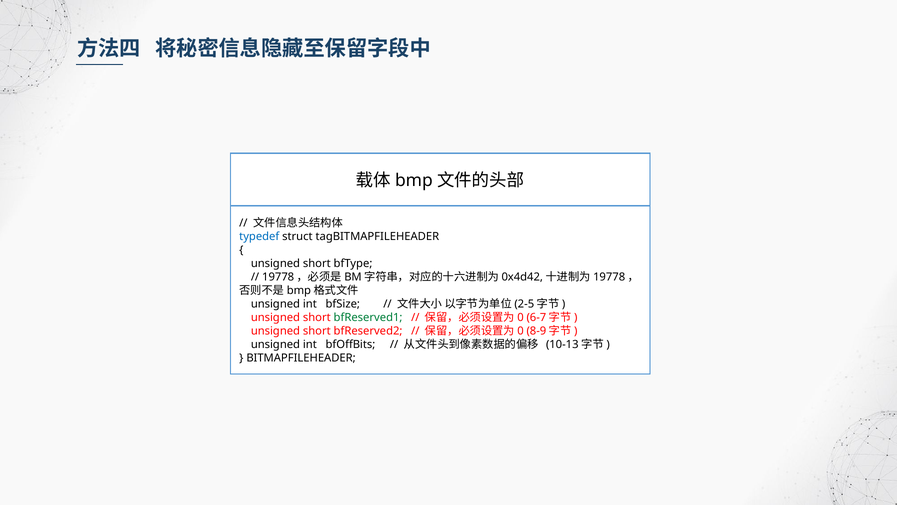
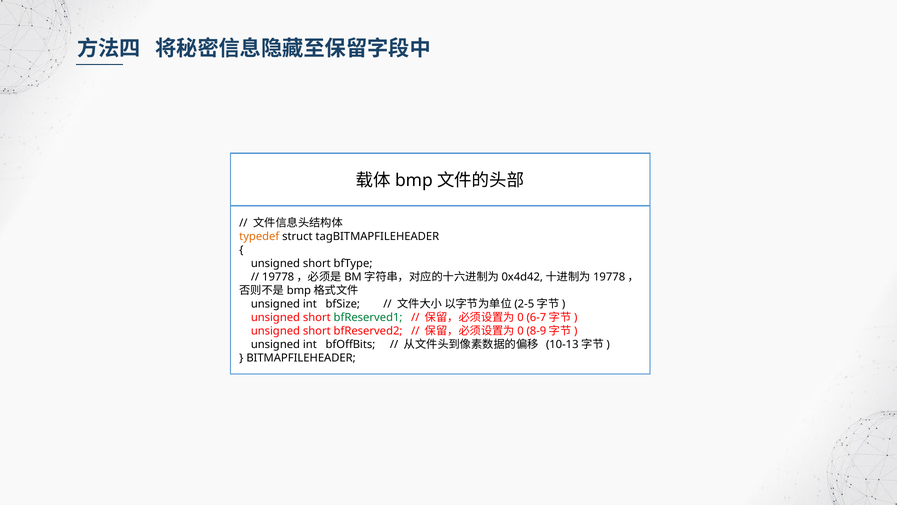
typedef colour: blue -> orange (259, 236)
